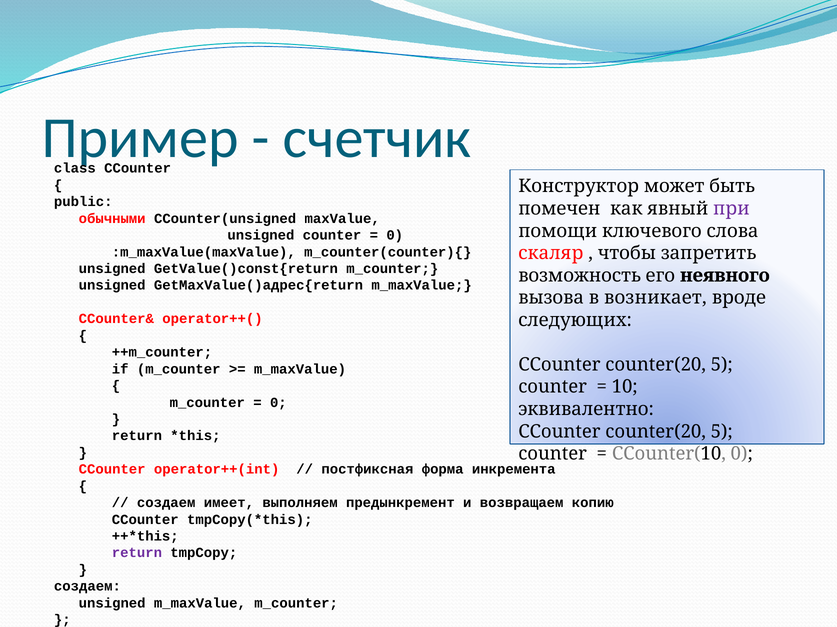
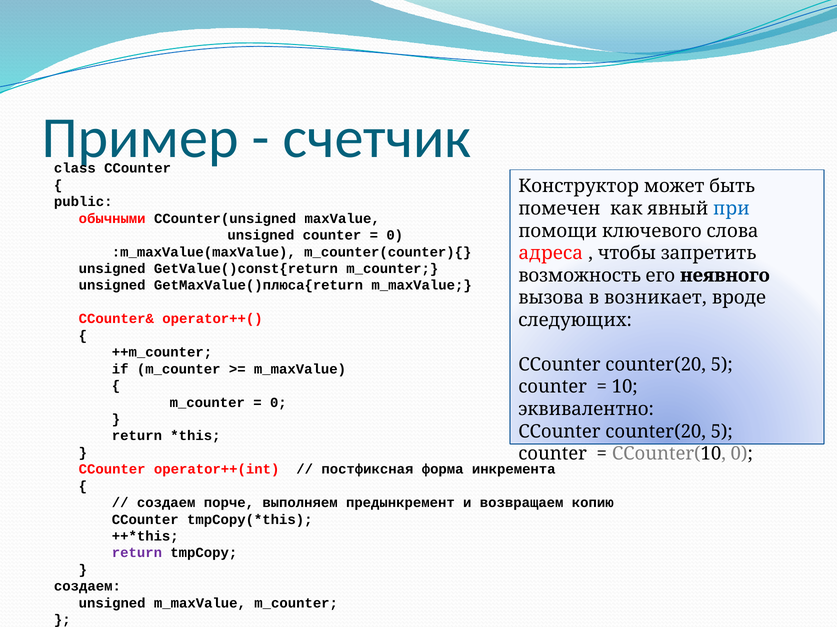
при colour: purple -> blue (731, 209)
скаляр: скаляр -> адреса (551, 253)
GetMaxValue()адрес{return: GetMaxValue()адрес{return -> GetMaxValue()плюса{return (259, 286)
имеет: имеет -> порче (229, 503)
